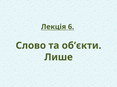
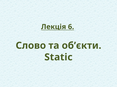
Лише: Лише -> Static (58, 58)
